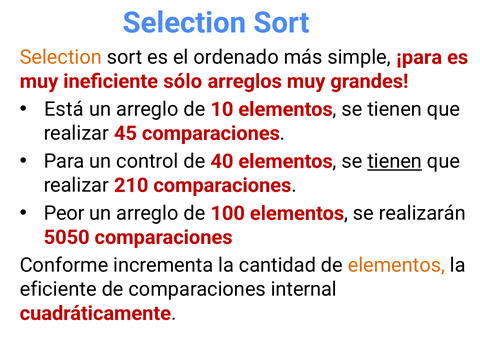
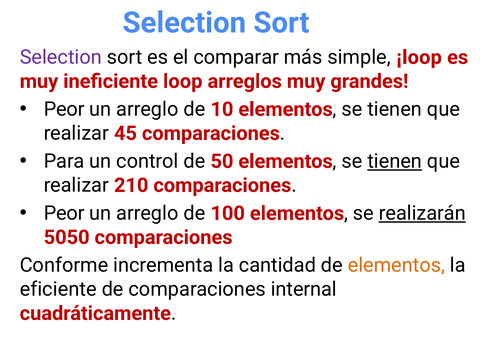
Selection colour: orange -> purple (61, 57)
ordenado: ordenado -> comparar (236, 57)
¡para: ¡para -> ¡loop (419, 57)
sólo: sólo -> loop (183, 81)
Está: Está -> Peor (64, 109)
40: 40 -> 50 (222, 161)
realizarán underline: none -> present (422, 213)
